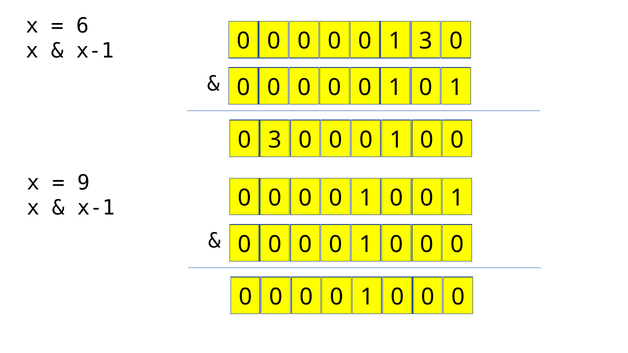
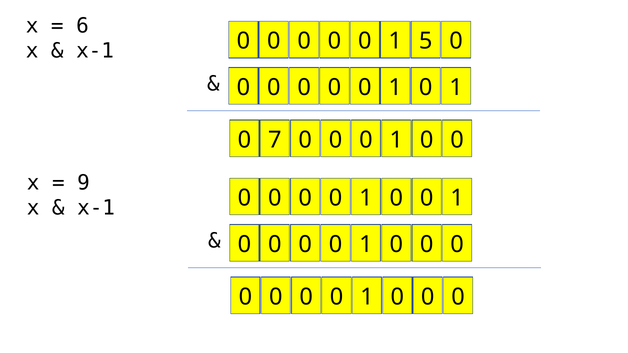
1 3: 3 -> 5 (426, 41)
0 3: 3 -> 7 (275, 140)
